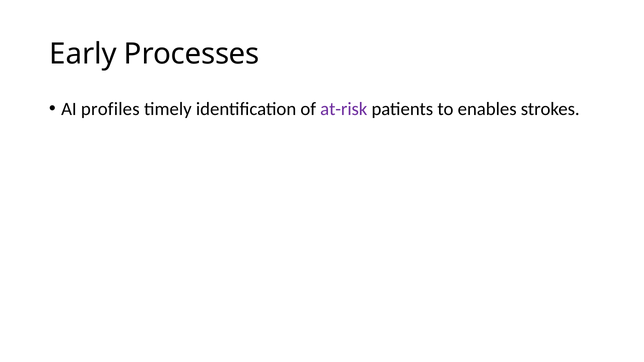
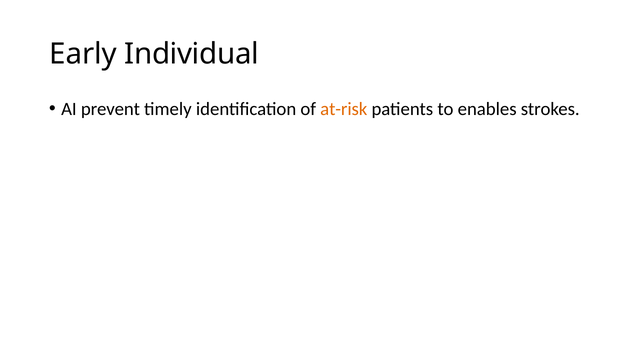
Processes: Processes -> Individual (192, 54)
profiles: profiles -> prevent (110, 109)
at-risk colour: purple -> orange (344, 109)
